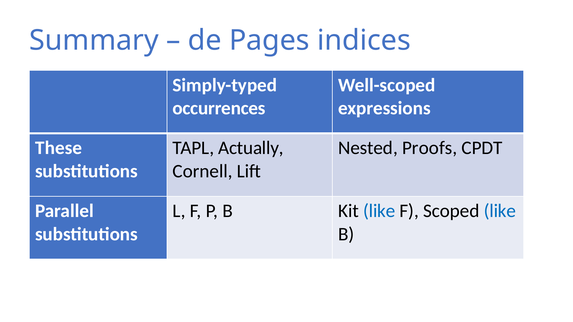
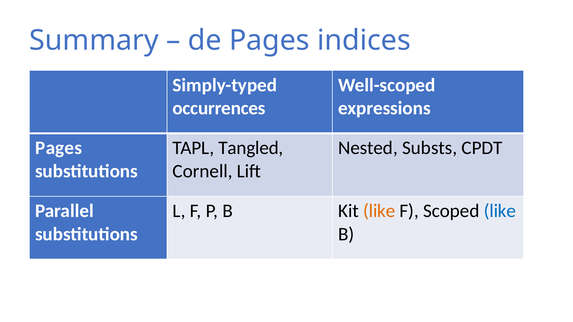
These: These -> Pages (59, 148)
Actually: Actually -> Tangled (251, 148)
Proofs: Proofs -> Substs (430, 148)
like colour: blue -> orange (379, 211)
